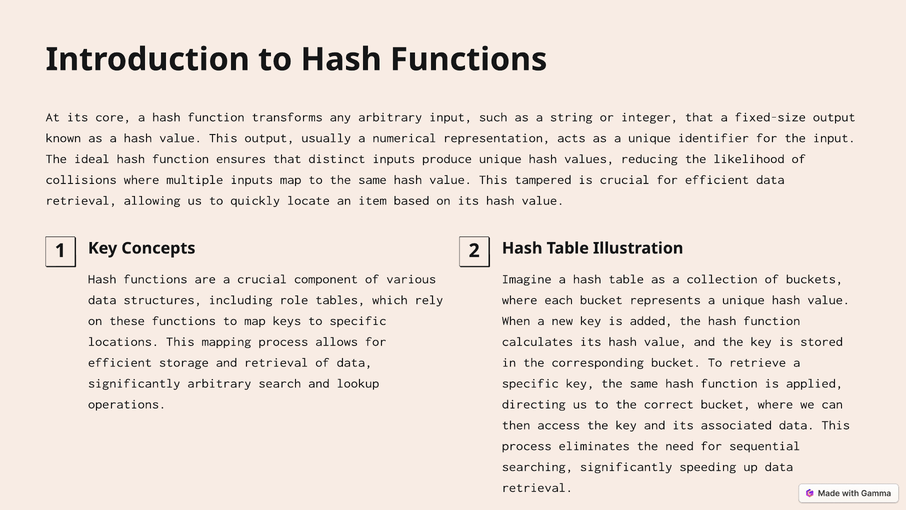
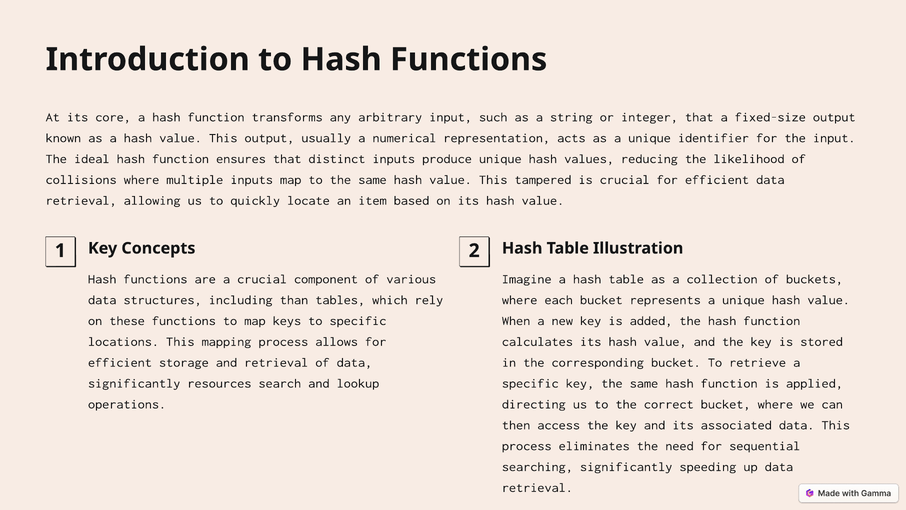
role: role -> than (294, 300)
significantly arbitrary: arbitrary -> resources (219, 383)
